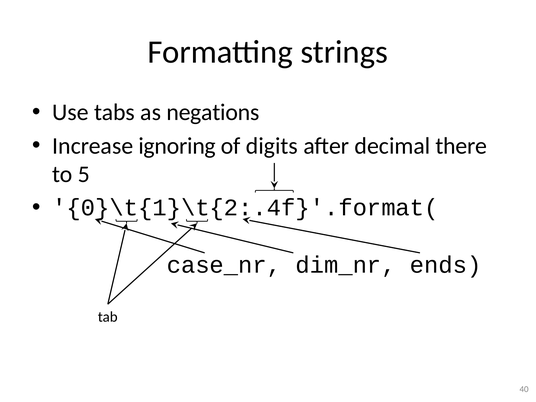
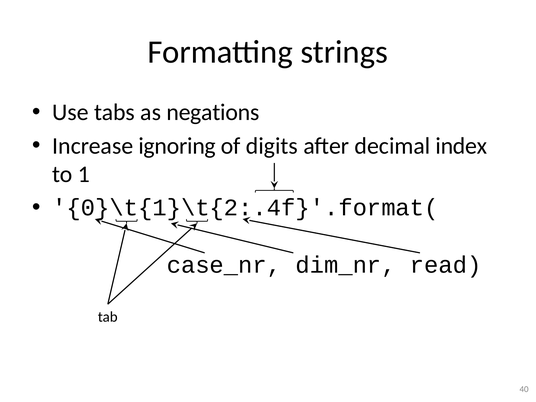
there: there -> index (461, 146)
5: 5 -> 1 (84, 174)
ends: ends -> read (446, 265)
